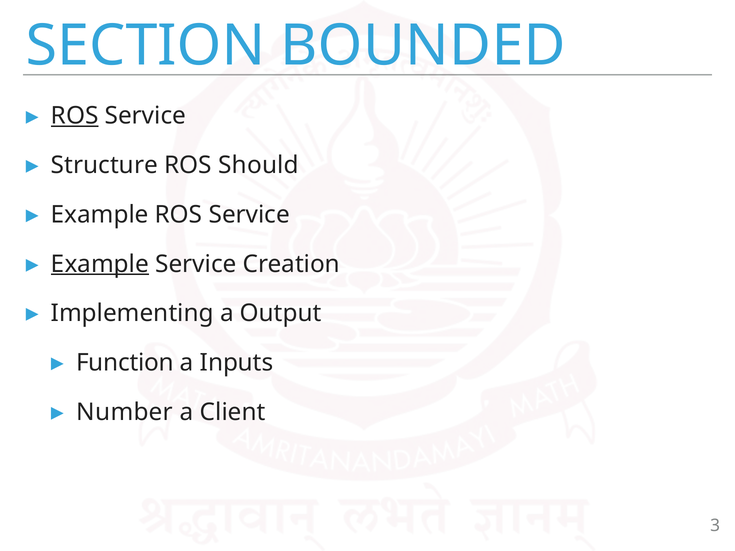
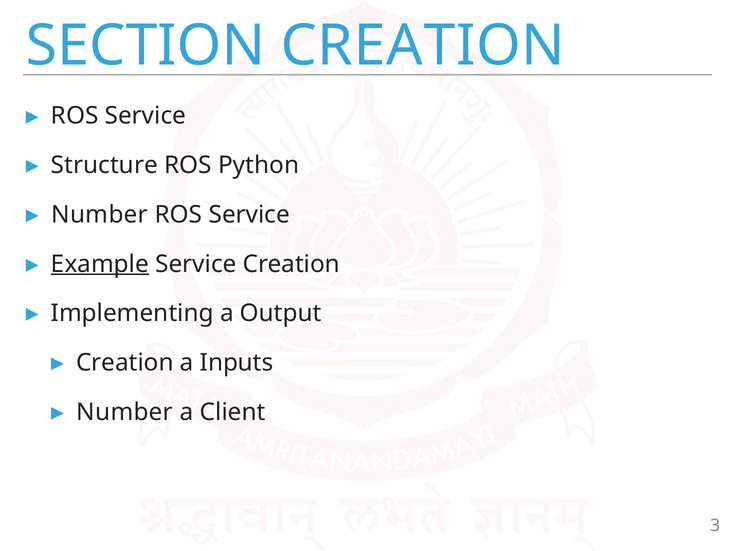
SECTION BOUNDED: BOUNDED -> CREATION (423, 46)
ROS underline: present -> none (75, 116)
Should: Should -> Python (259, 165)
Example: Example -> Number (100, 215)
Function: Function -> Creation (125, 363)
